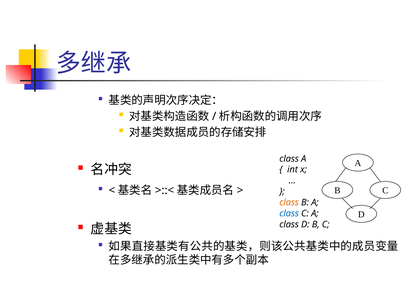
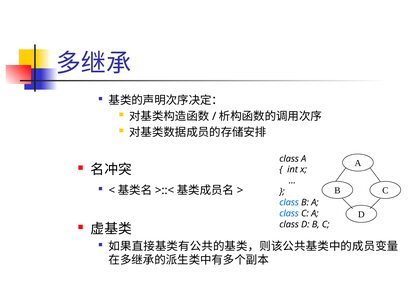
class colour: orange -> blue (289, 203)
